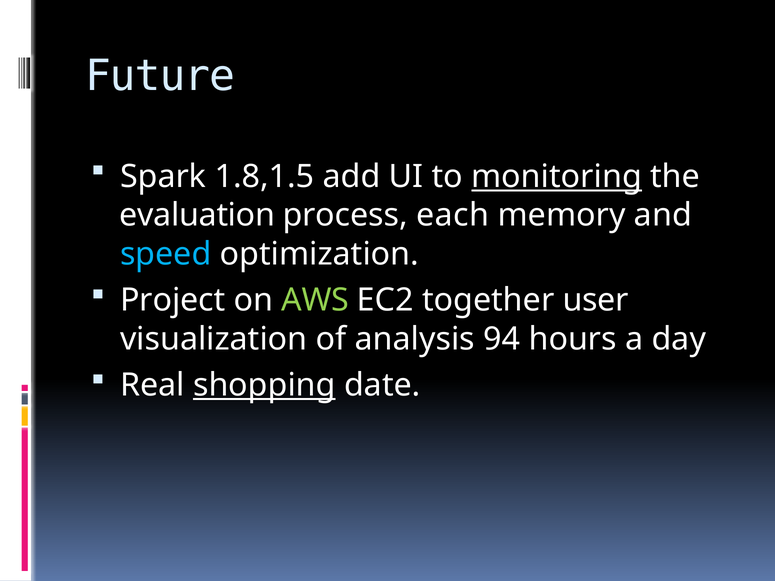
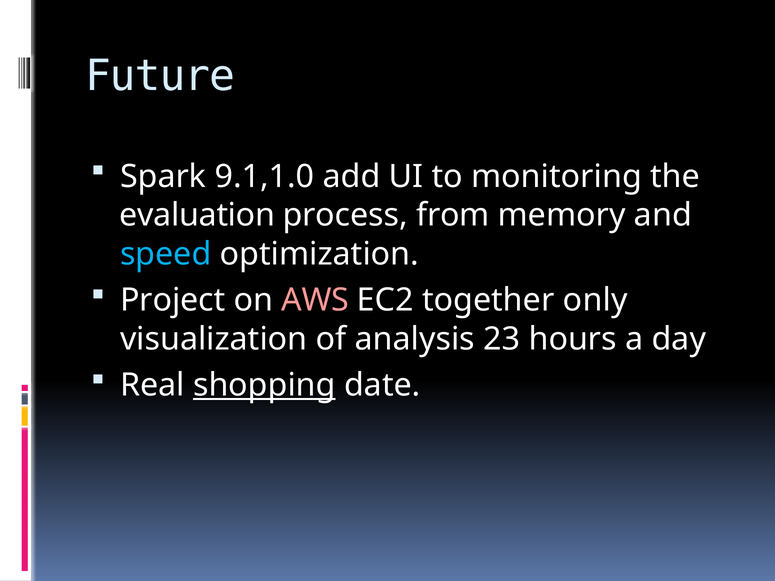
1.8,1.5: 1.8,1.5 -> 9.1,1.0 (264, 177)
monitoring underline: present -> none (557, 177)
each: each -> from (453, 215)
AWS colour: light green -> pink (315, 300)
user: user -> only (595, 300)
94: 94 -> 23 (502, 339)
